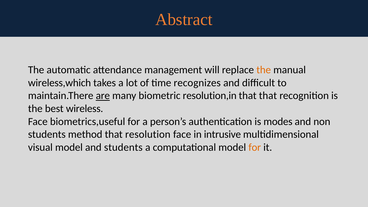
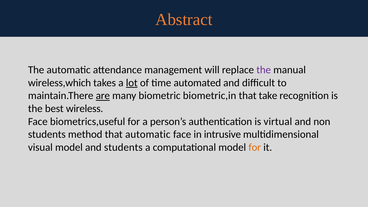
the colour: orange -> purple (264, 70)
lot underline: none -> present (132, 83)
recognizes: recognizes -> automated (197, 83)
resolution,in: resolution,in -> biometric,in (210, 96)
that that: that -> take (268, 96)
modes: modes -> virtual (278, 121)
that resolution: resolution -> automatic (148, 134)
